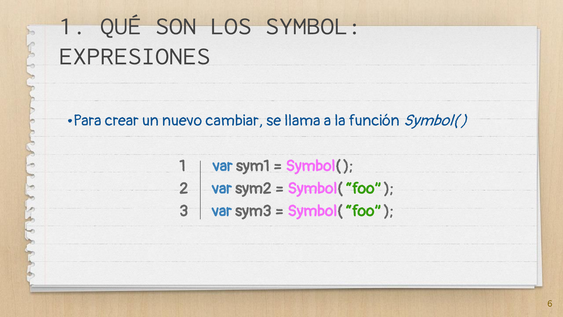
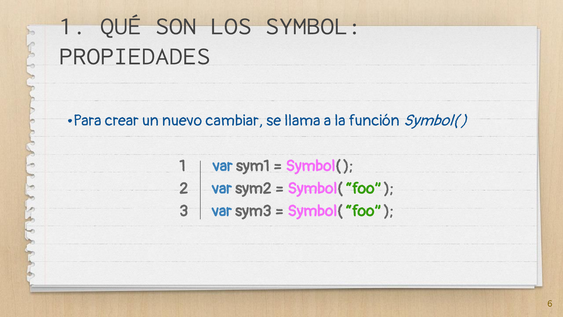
EXPRESIONES: EXPRESIONES -> PROPIEDADES (135, 56)
